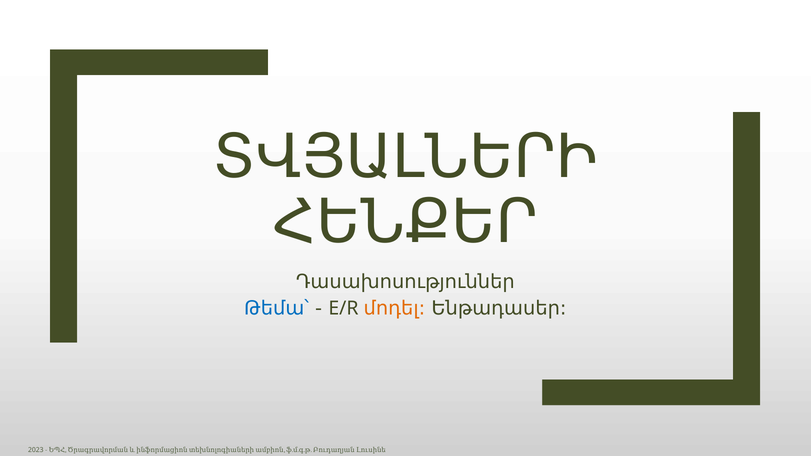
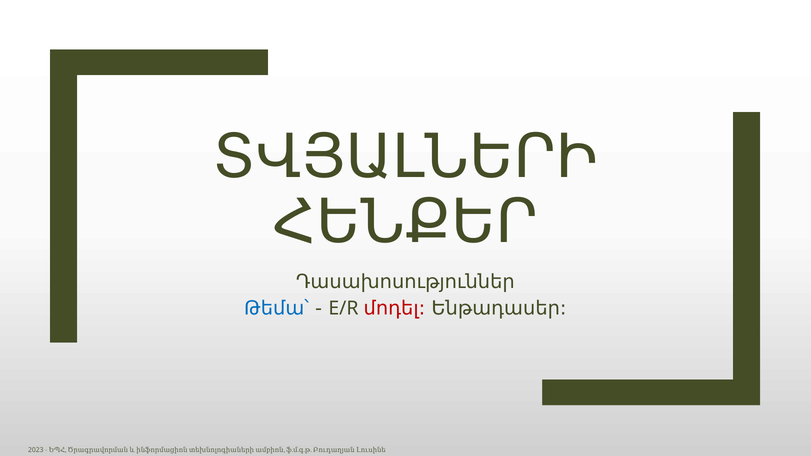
մոդել colour: orange -> red (394, 308)
